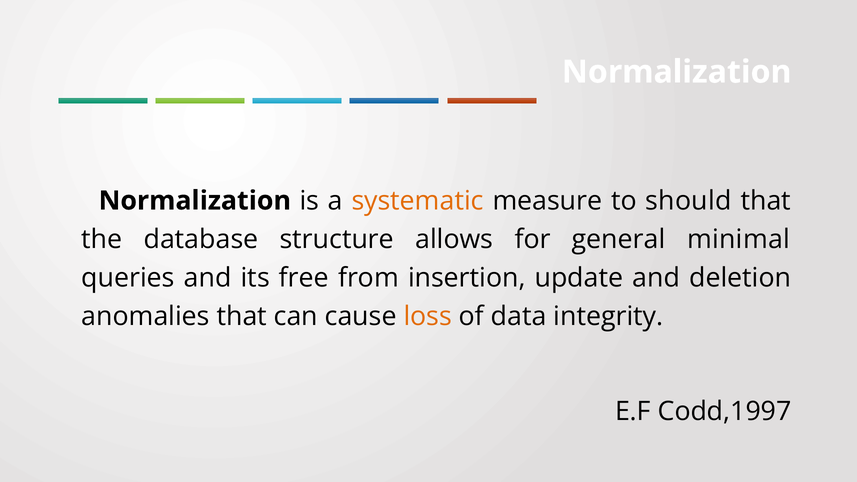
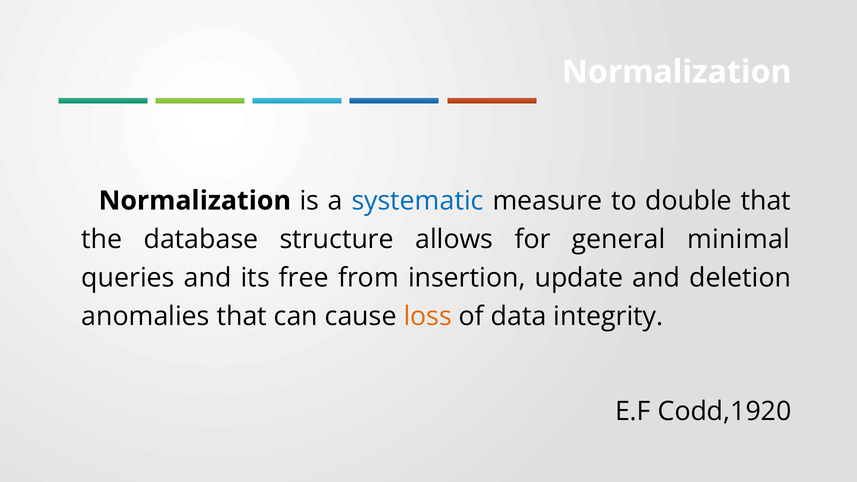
systematic colour: orange -> blue (418, 201)
should: should -> double (689, 201)
Codd,1997: Codd,1997 -> Codd,1920 (725, 411)
